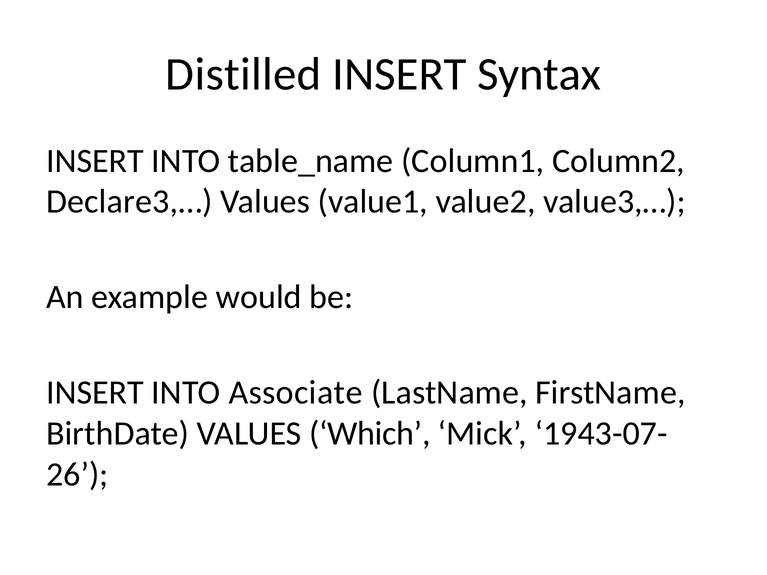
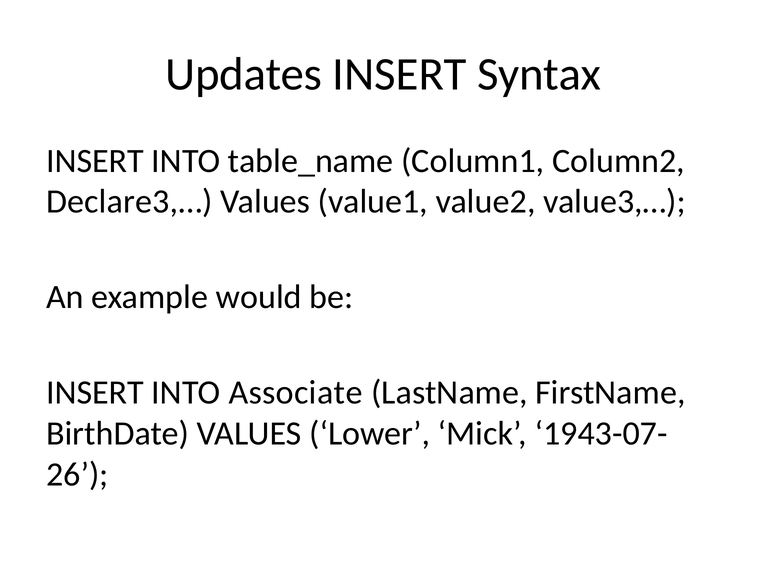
Distilled: Distilled -> Updates (244, 74)
Which: Which -> Lower (370, 434)
